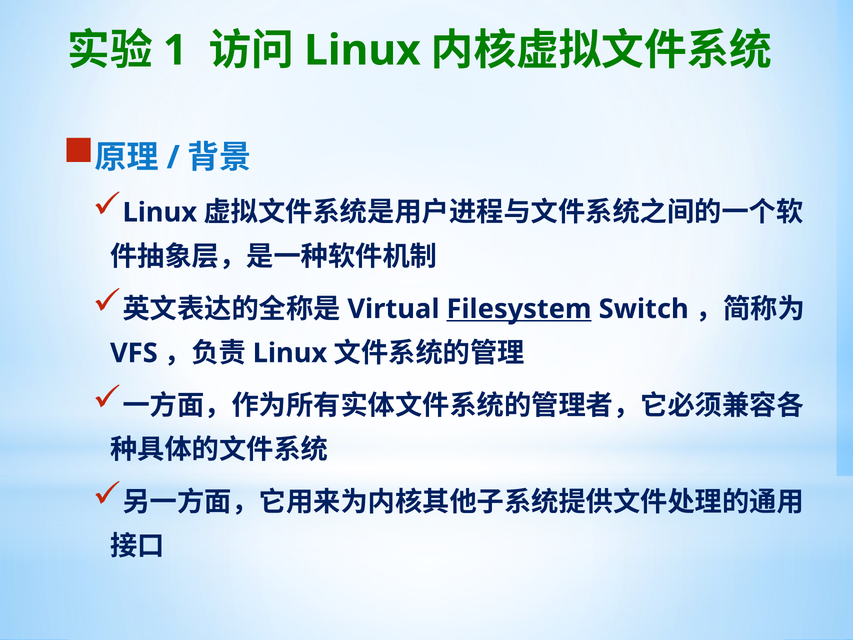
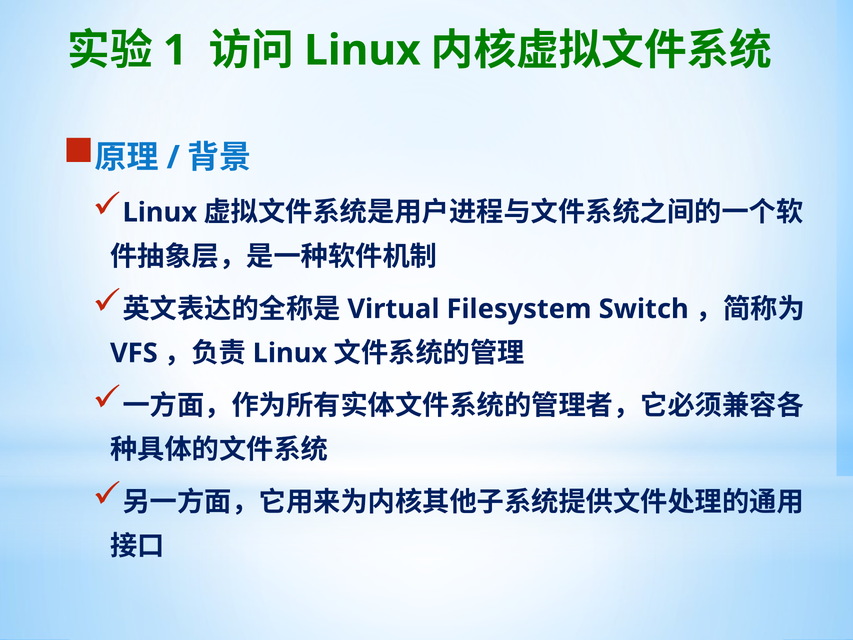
Filesystem underline: present -> none (519, 309)
